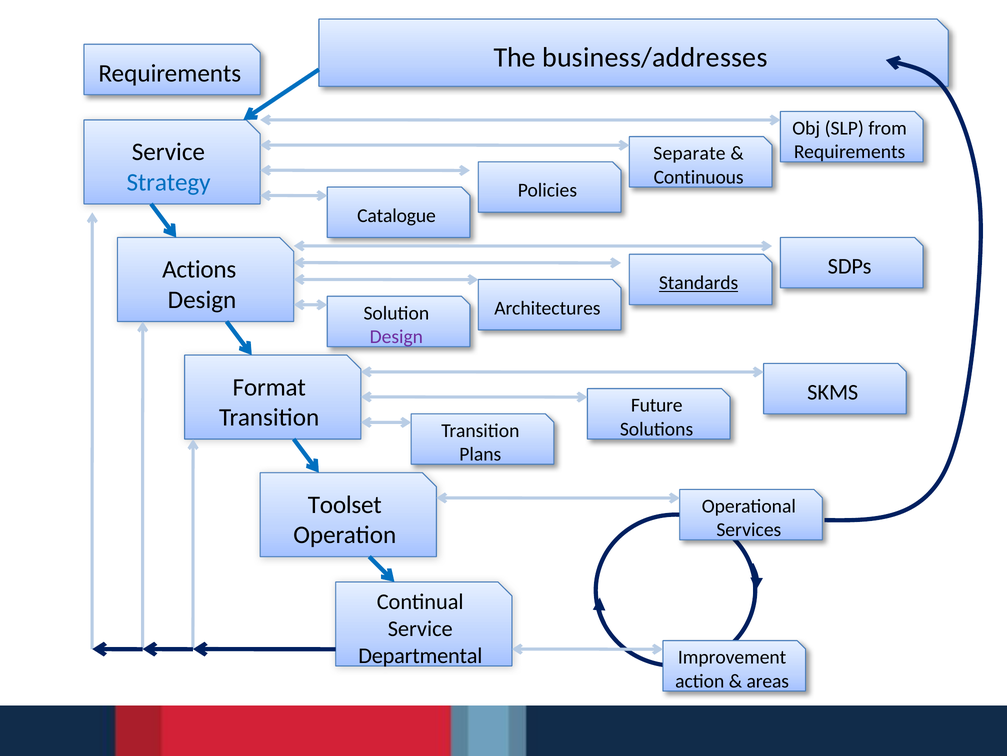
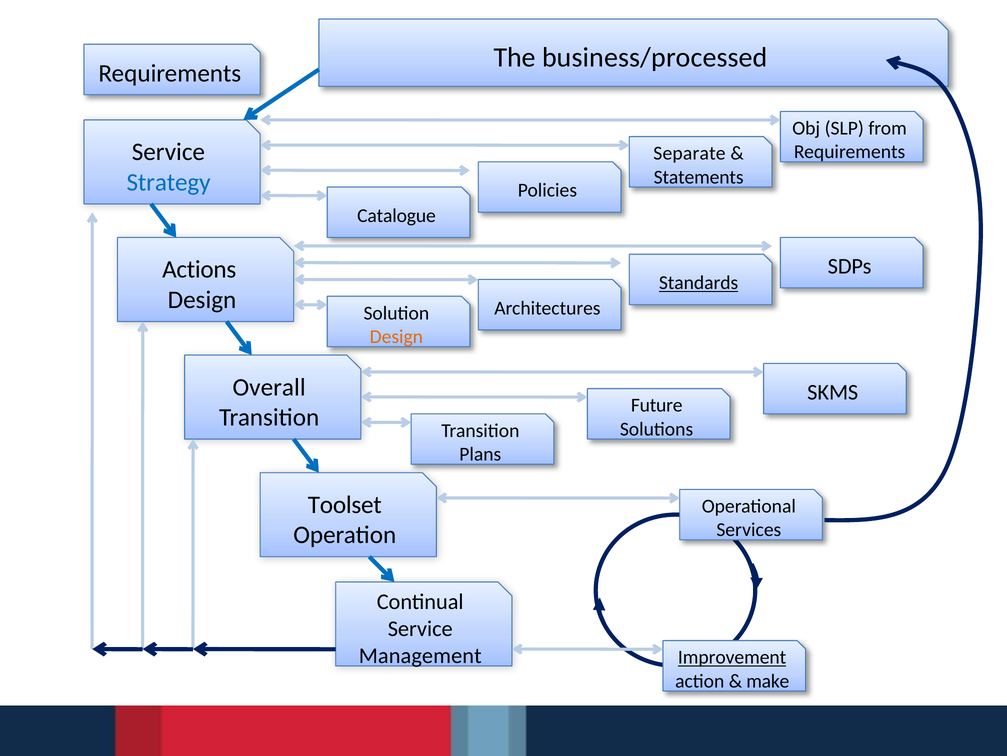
business/addresses: business/addresses -> business/processed (655, 57)
Continuous: Continuous -> Statements (699, 177)
Design colour: purple -> orange (396, 336)
Format: Format -> Overall (269, 387)
Departmental: Departmental -> Management (420, 655)
Improvement underline: none -> present (732, 657)
areas: areas -> make (768, 680)
